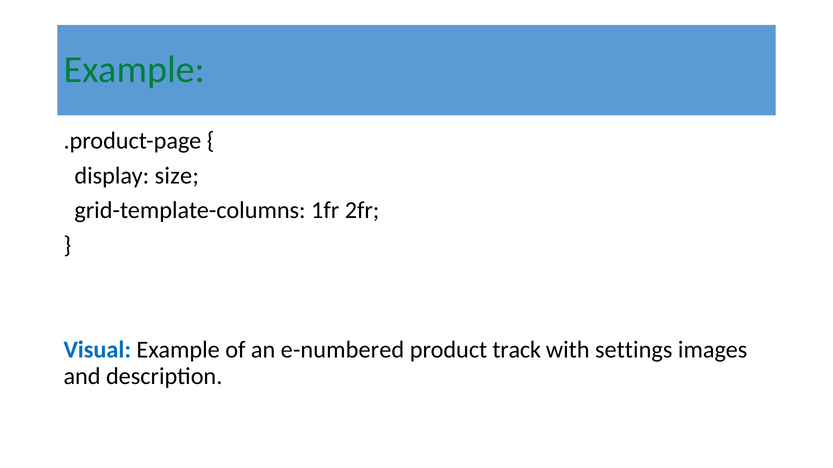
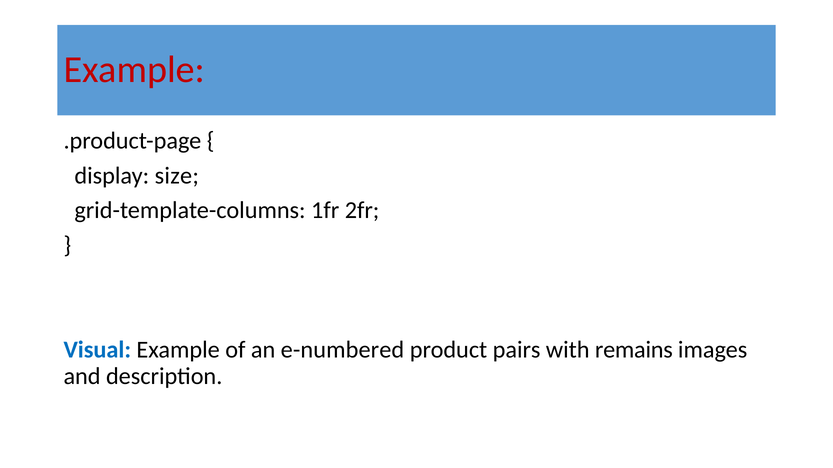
Example colour: green -> red (134, 70)
track: track -> pairs (517, 350)
settings: settings -> remains (634, 350)
